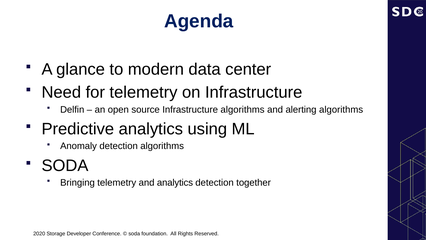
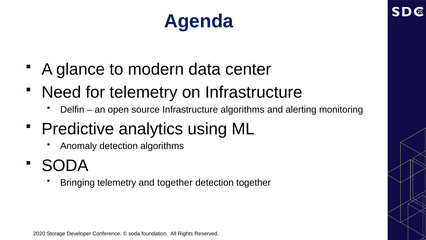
alerting algorithms: algorithms -> monitoring (341, 109)
and analytics: analytics -> together (175, 182)
